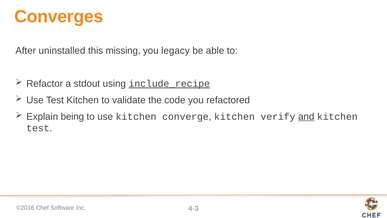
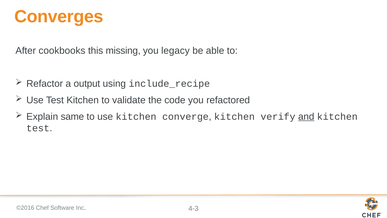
uninstalled: uninstalled -> cookbooks (62, 51)
stdout: stdout -> output (87, 84)
include_recipe underline: present -> none (169, 84)
being: being -> same (72, 116)
